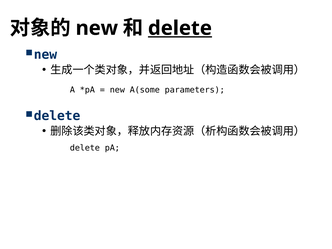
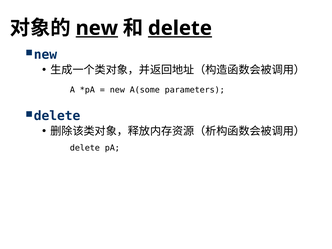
new underline: none -> present (97, 28)
